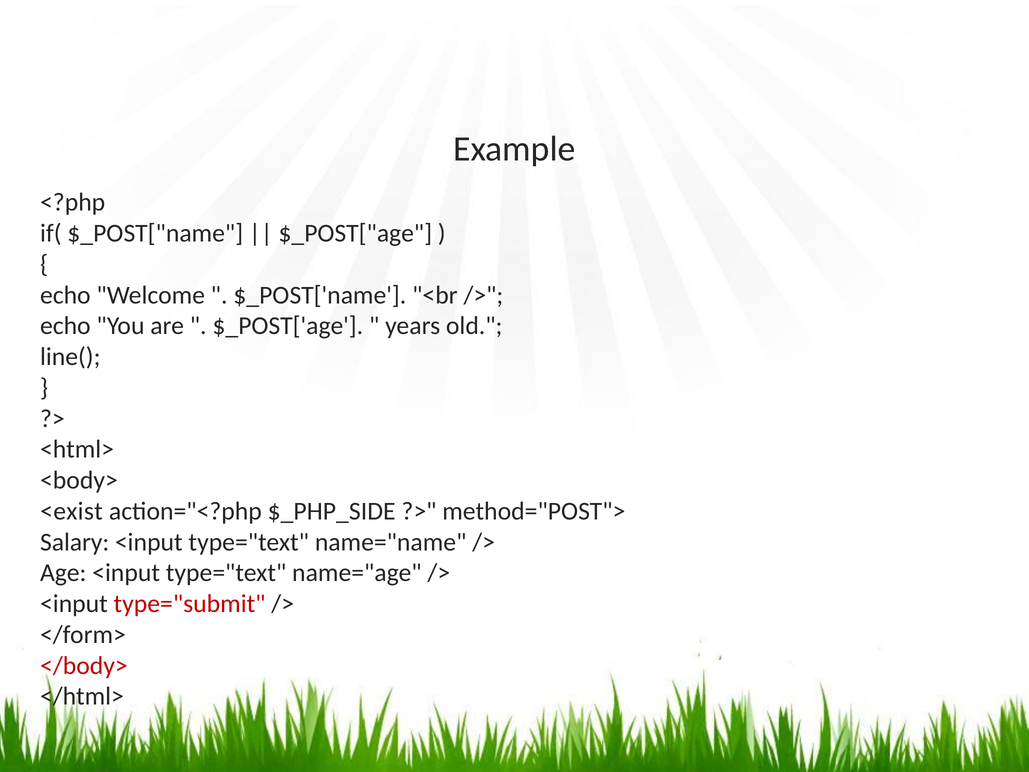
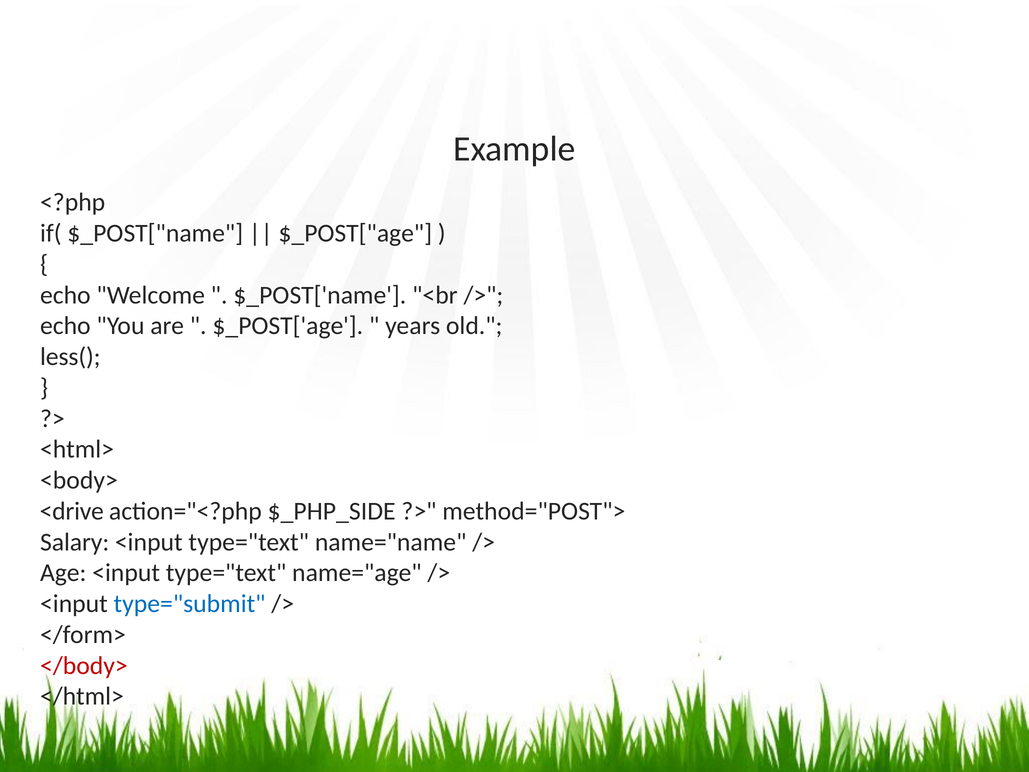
line(: line( -> less( (70, 357)
<exist: <exist -> <drive (72, 511)
type="submit colour: red -> blue (190, 604)
